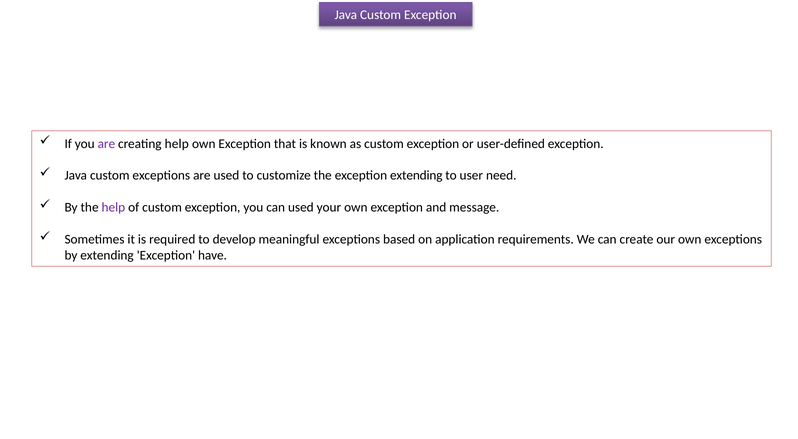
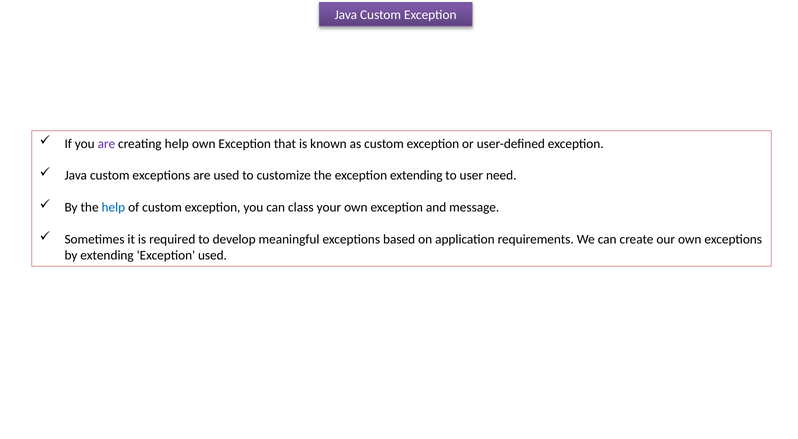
help colour: purple -> blue (113, 207)
can used: used -> class (301, 207)
Exception have: have -> used (212, 255)
